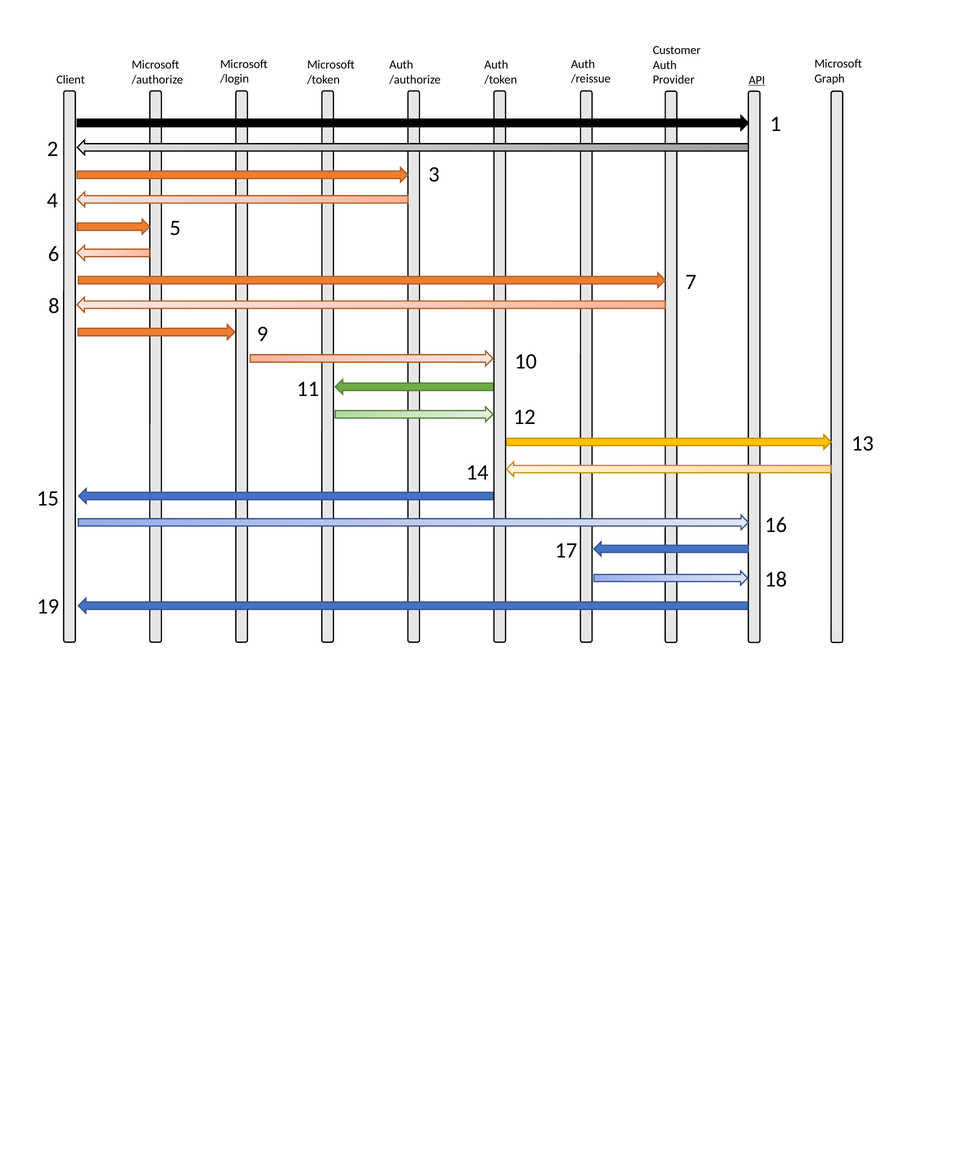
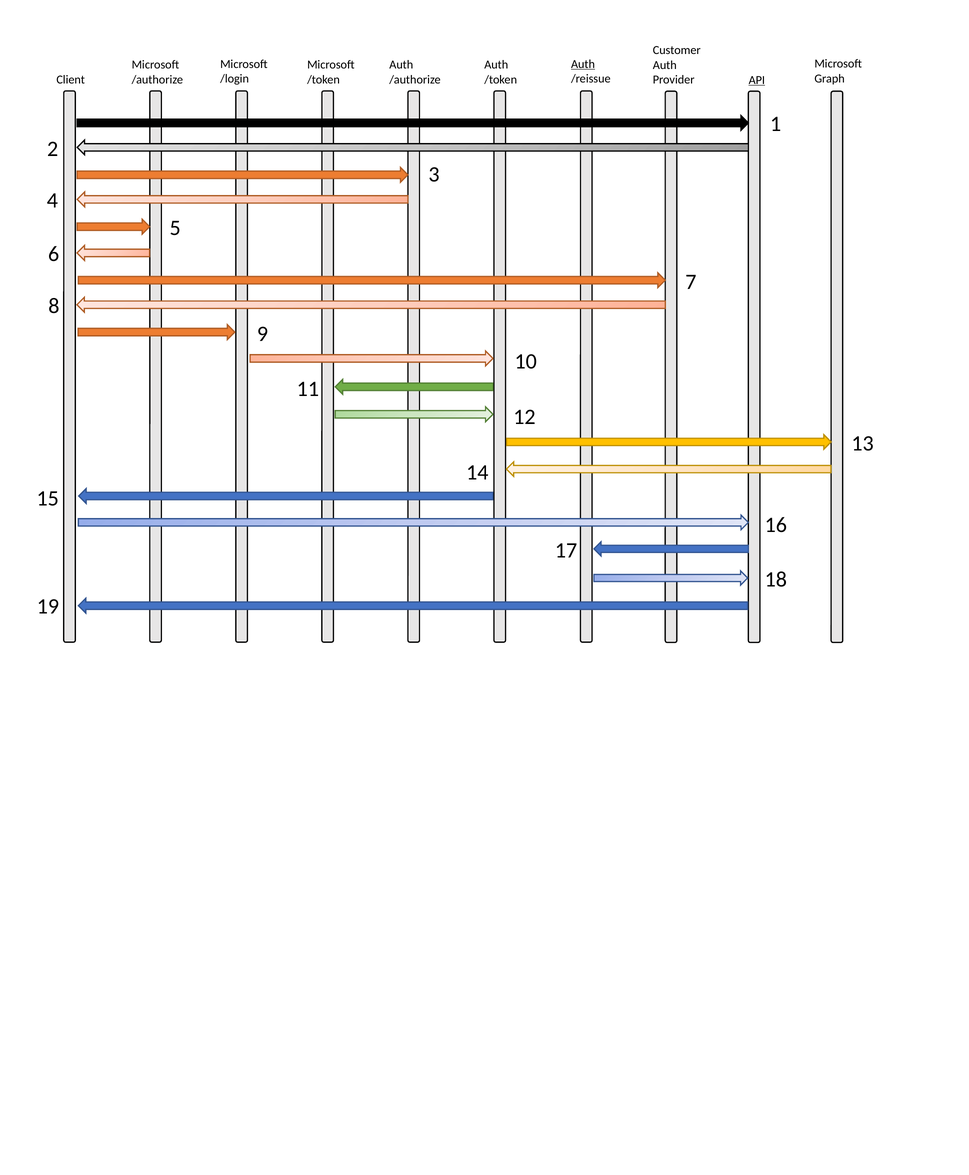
Auth underline: none -> present (583, 64)
